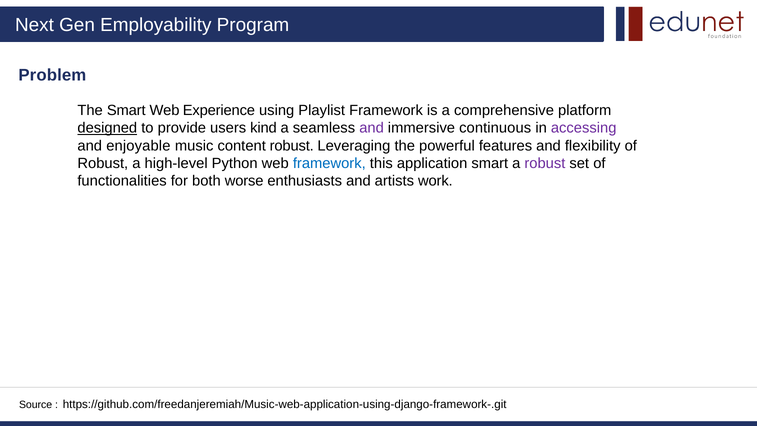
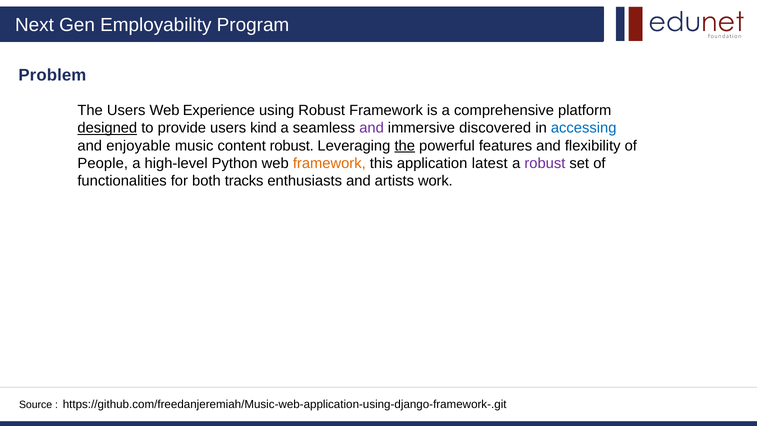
The Smart: Smart -> Users (126, 110)
using Playlist: Playlist -> Robust (322, 110)
continuous: continuous -> discovered (495, 128)
accessing colour: purple -> blue (584, 128)
the underline: none -> present (405, 146)
Robust: Robust -> People (103, 163)
framework colour: blue -> orange (329, 163)
application smart: smart -> latest (490, 163)
worse: worse -> tracks (244, 181)
